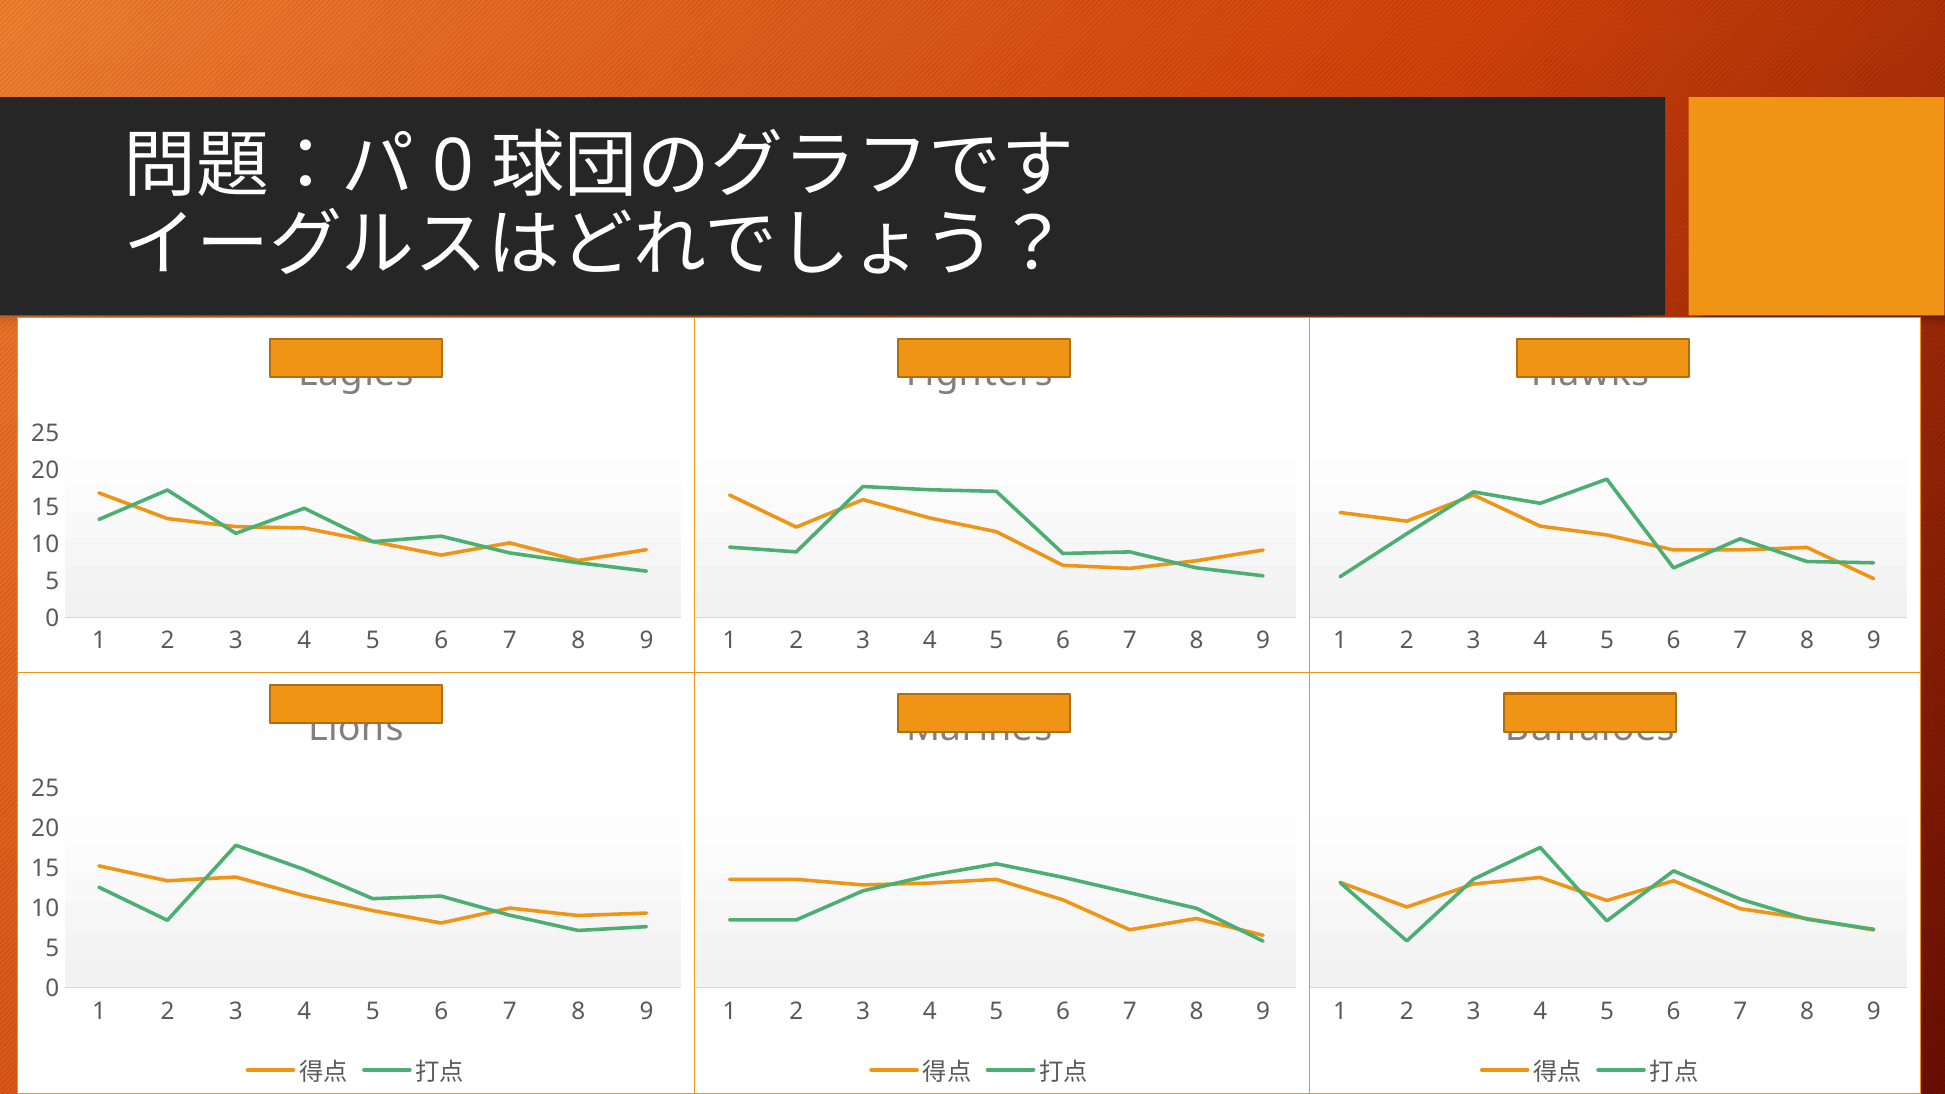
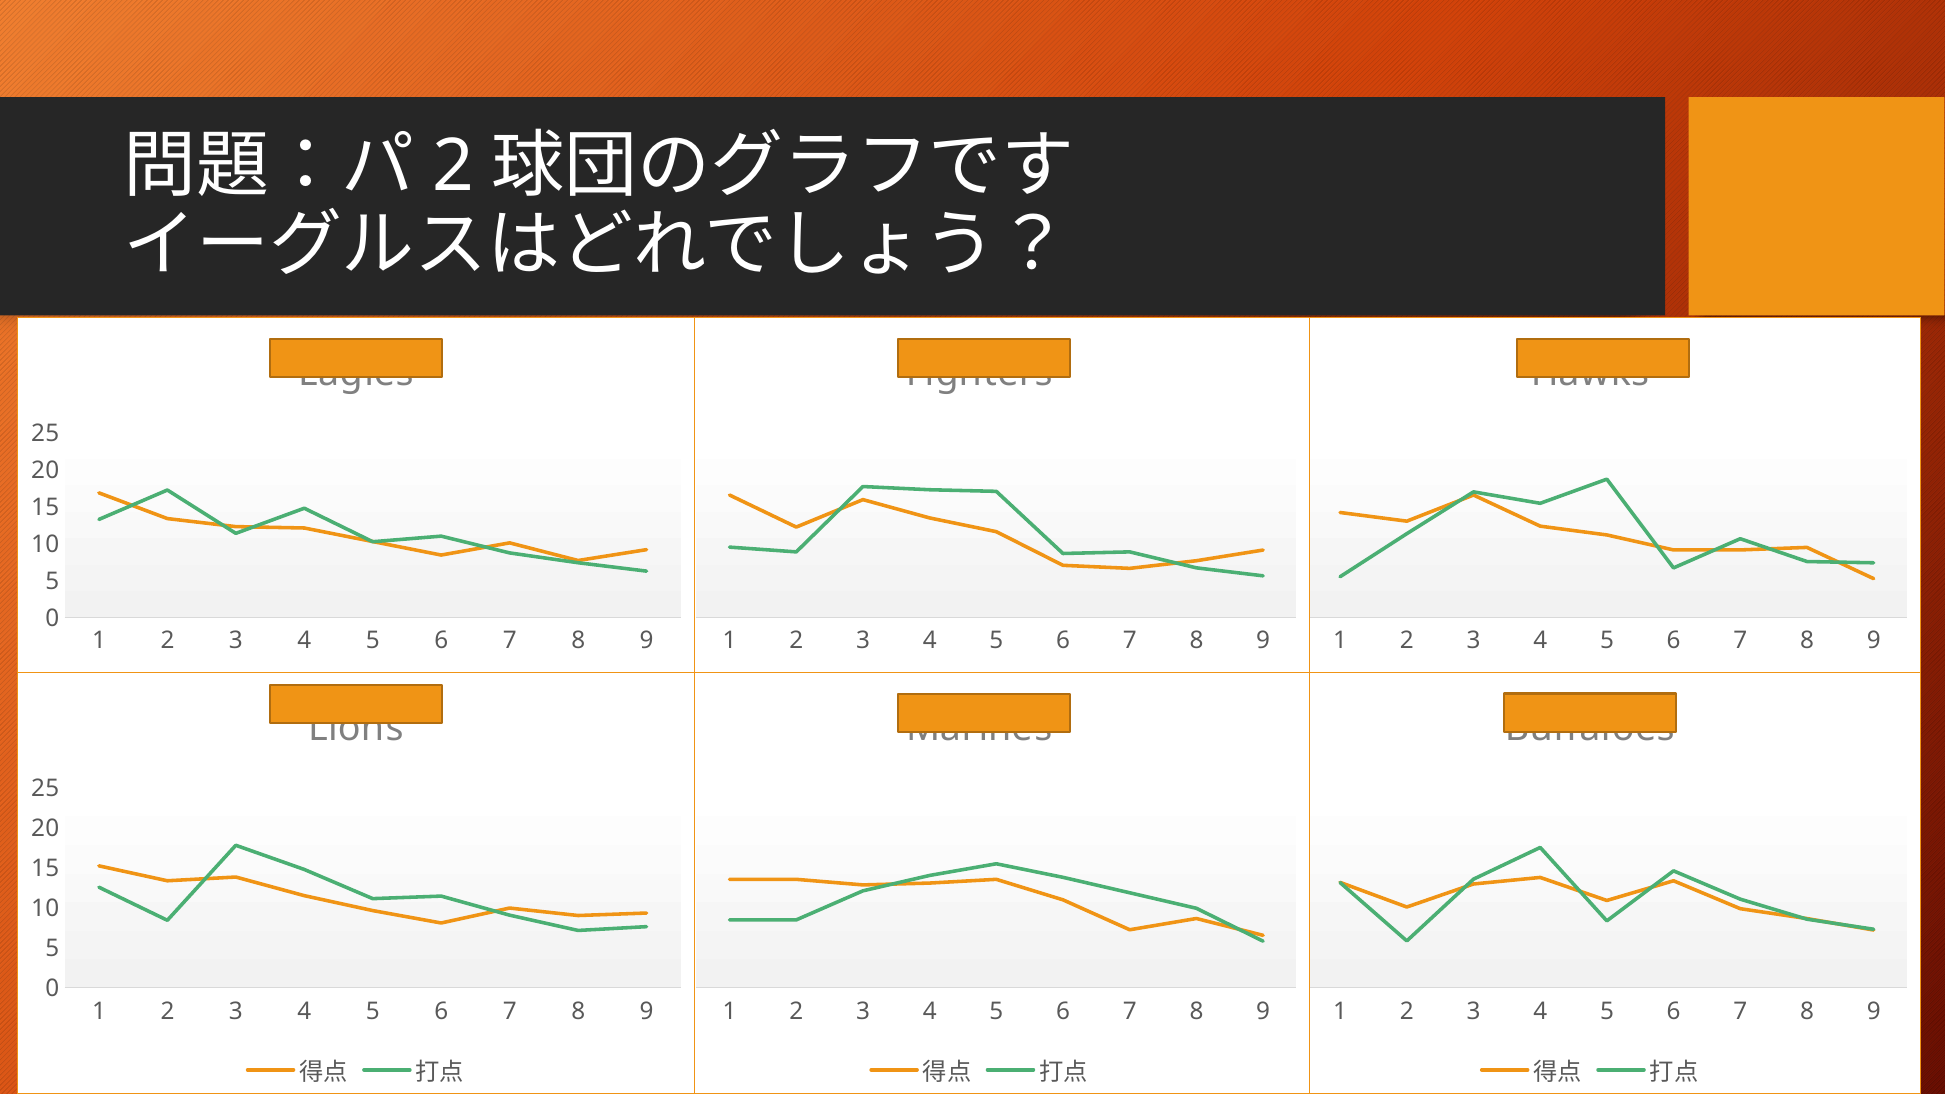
0: 0 -> 2 (453, 166)
